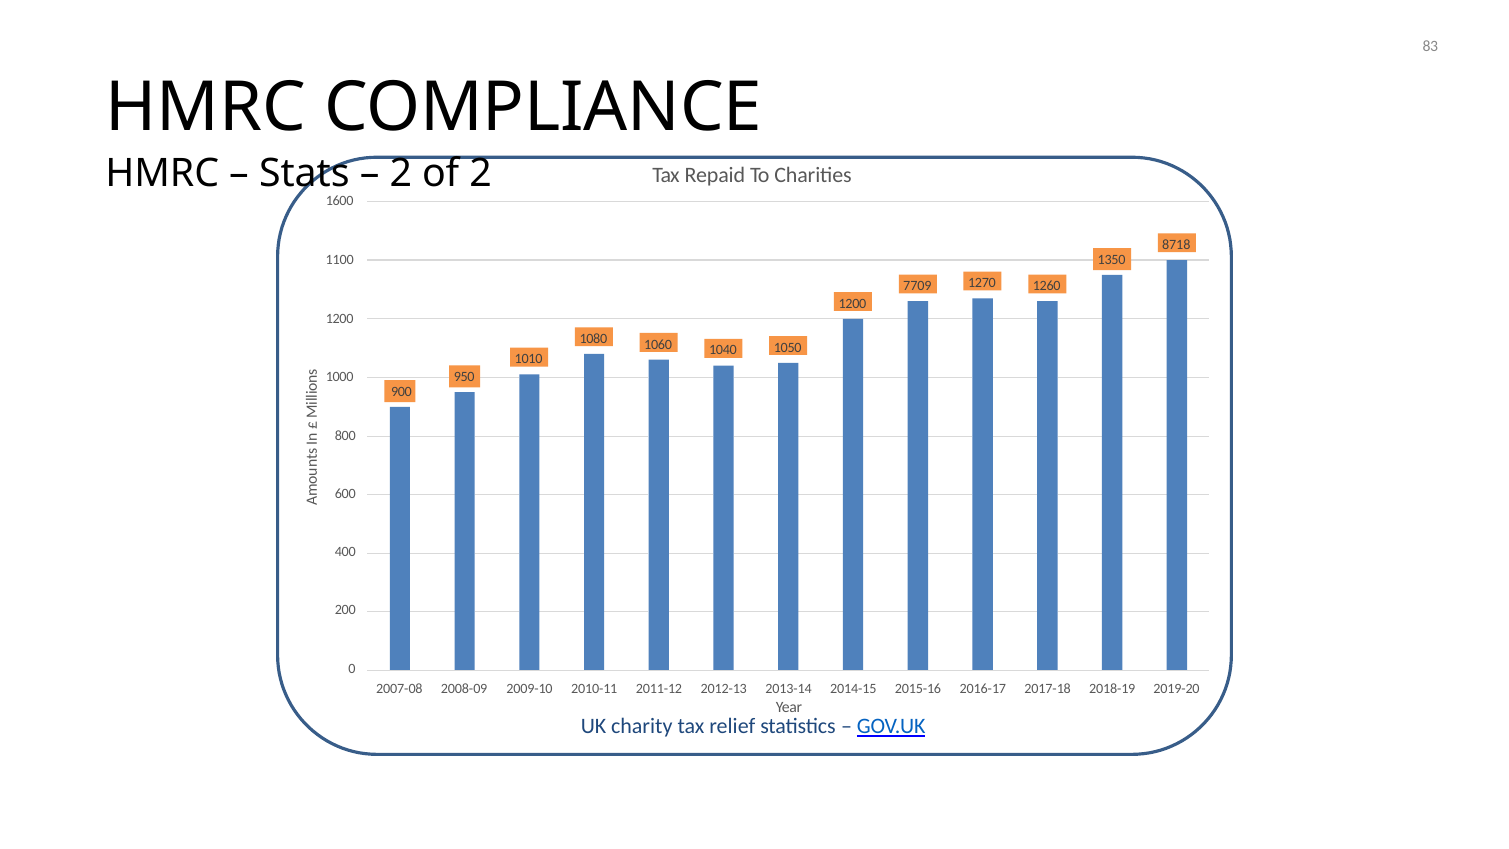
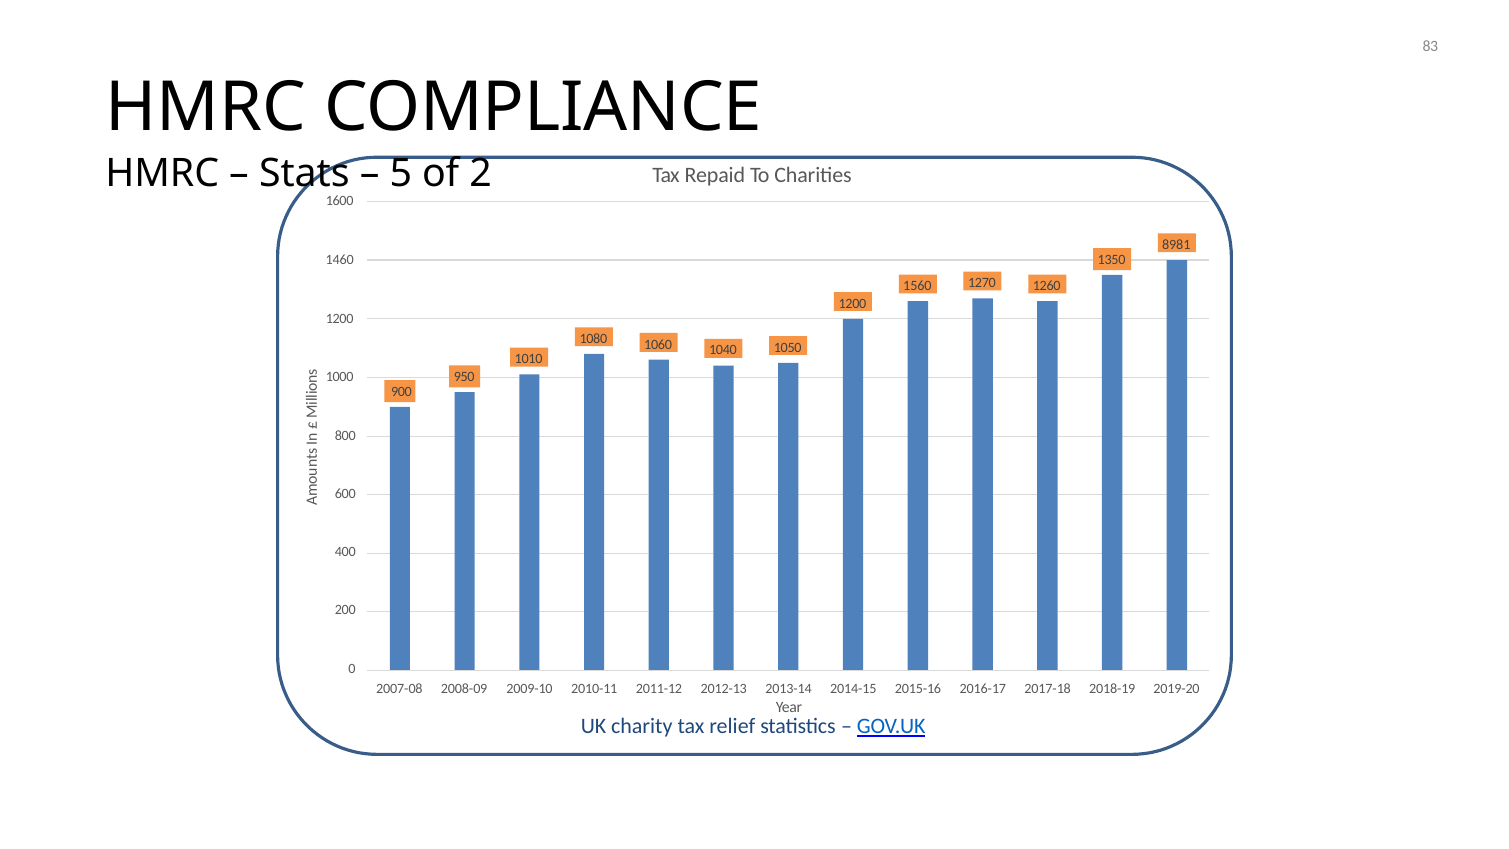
2: 2 -> 5 (401, 173)
8718: 8718 -> 8981 (1176, 245)
1100: 1100 -> 1460 (340, 260)
7709: 7709 -> 1560 (917, 286)
